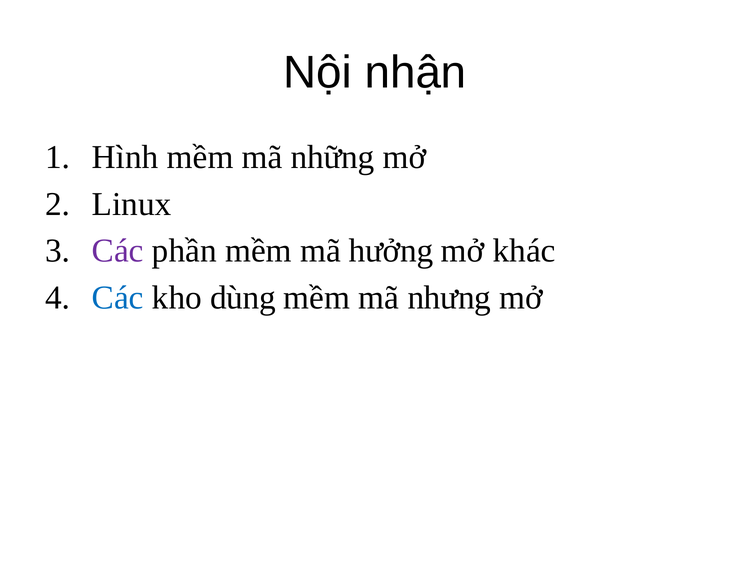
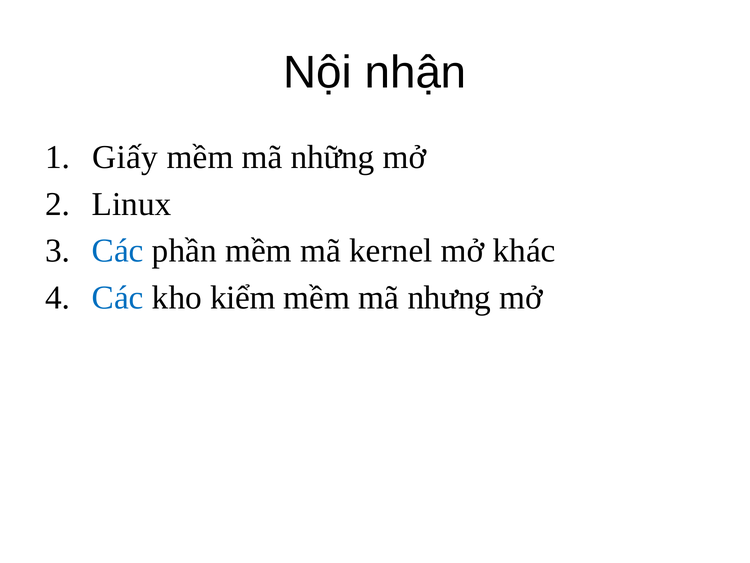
Hình: Hình -> Giấy (125, 157)
Các colour: purple -> blue (118, 251)
hưởng: hưởng -> kernel (391, 251)
dùng: dùng -> kiểm (243, 297)
